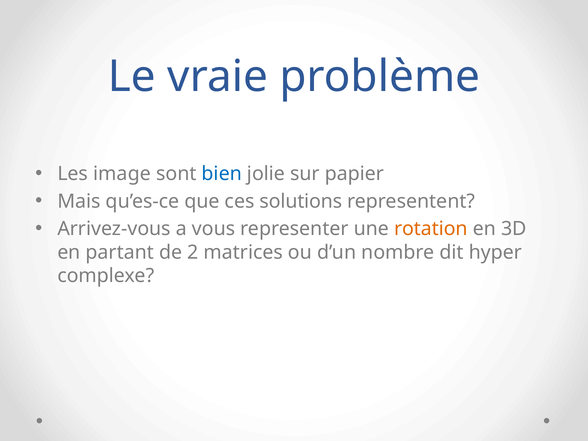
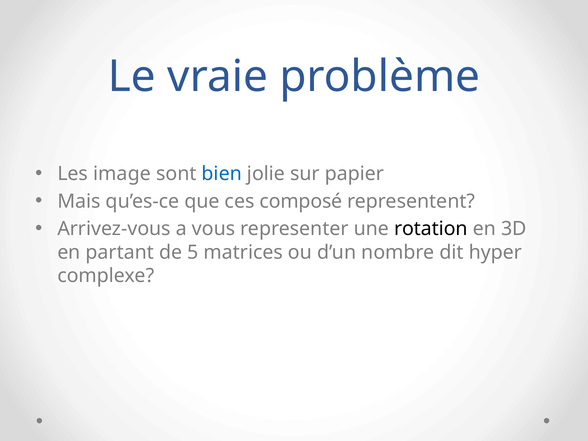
solutions: solutions -> composé (301, 201)
rotation colour: orange -> black (431, 229)
2: 2 -> 5 (193, 252)
